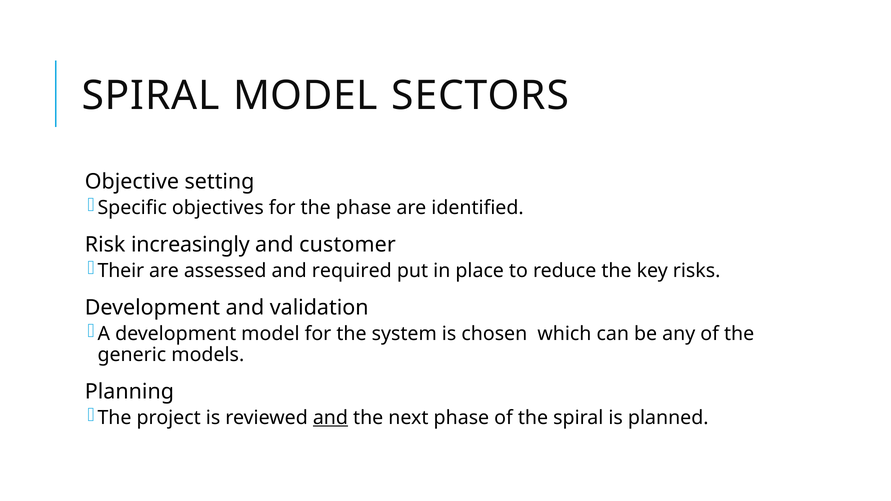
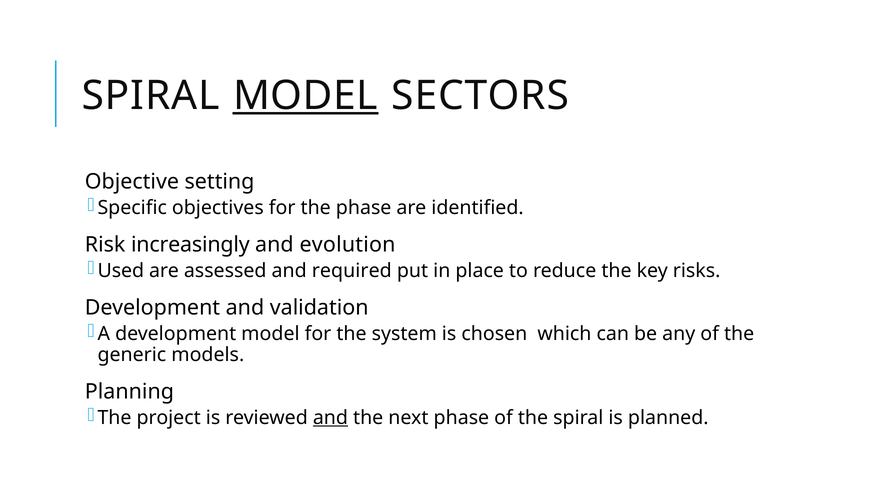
MODEL underline: none -> present (305, 96)
customer: customer -> evolution (348, 245)
Their: Their -> Used (121, 271)
